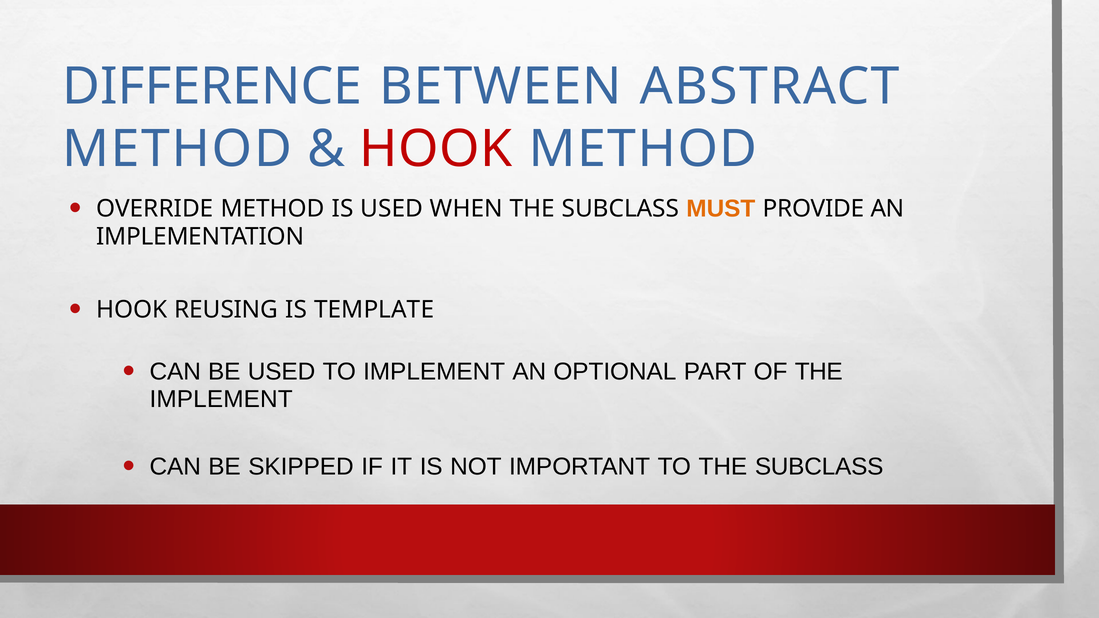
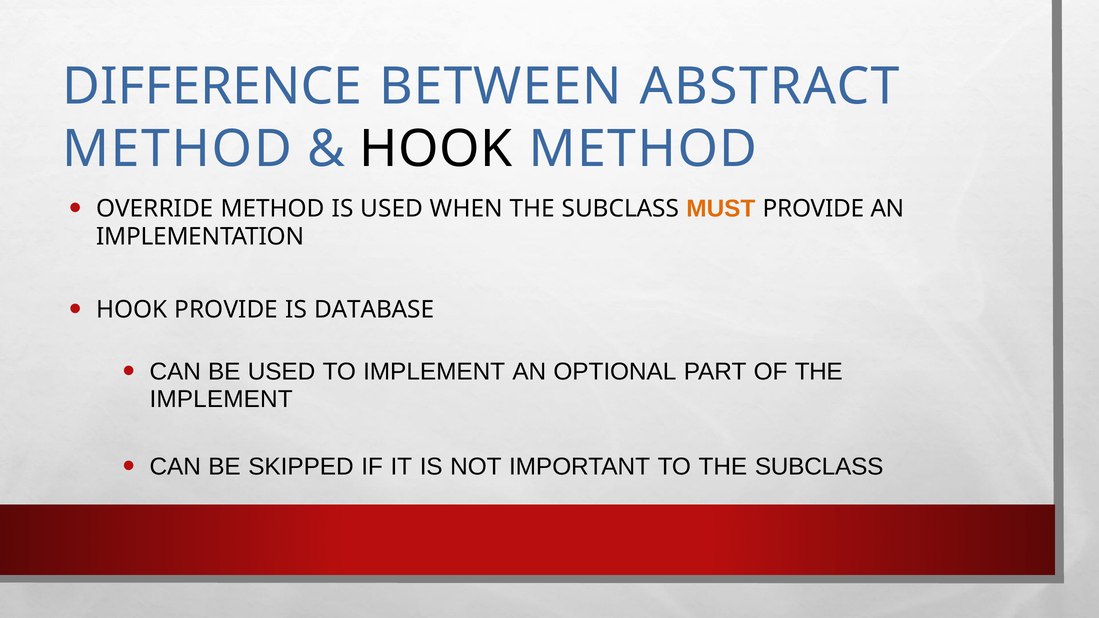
HOOK colour: red -> black (436, 149)
HOOK REUSING: REUSING -> PROVIDE (226, 310)
TEMPLATE: TEMPLATE -> DATABASE (374, 310)
